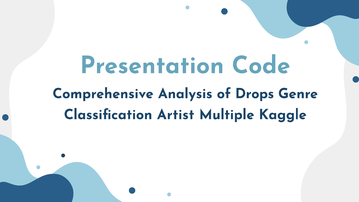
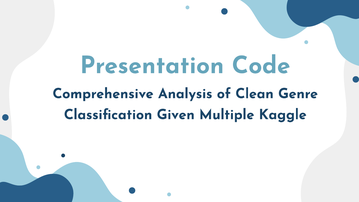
Drops: Drops -> Clean (255, 94)
Artist: Artist -> Given (176, 114)
